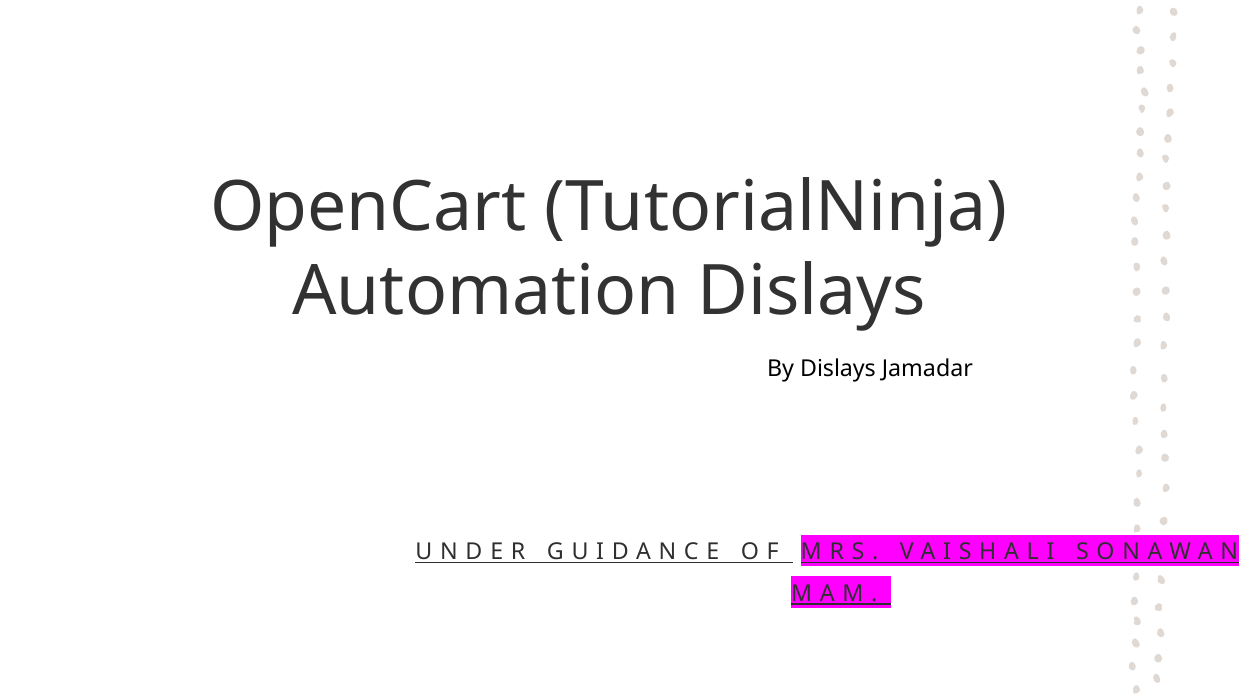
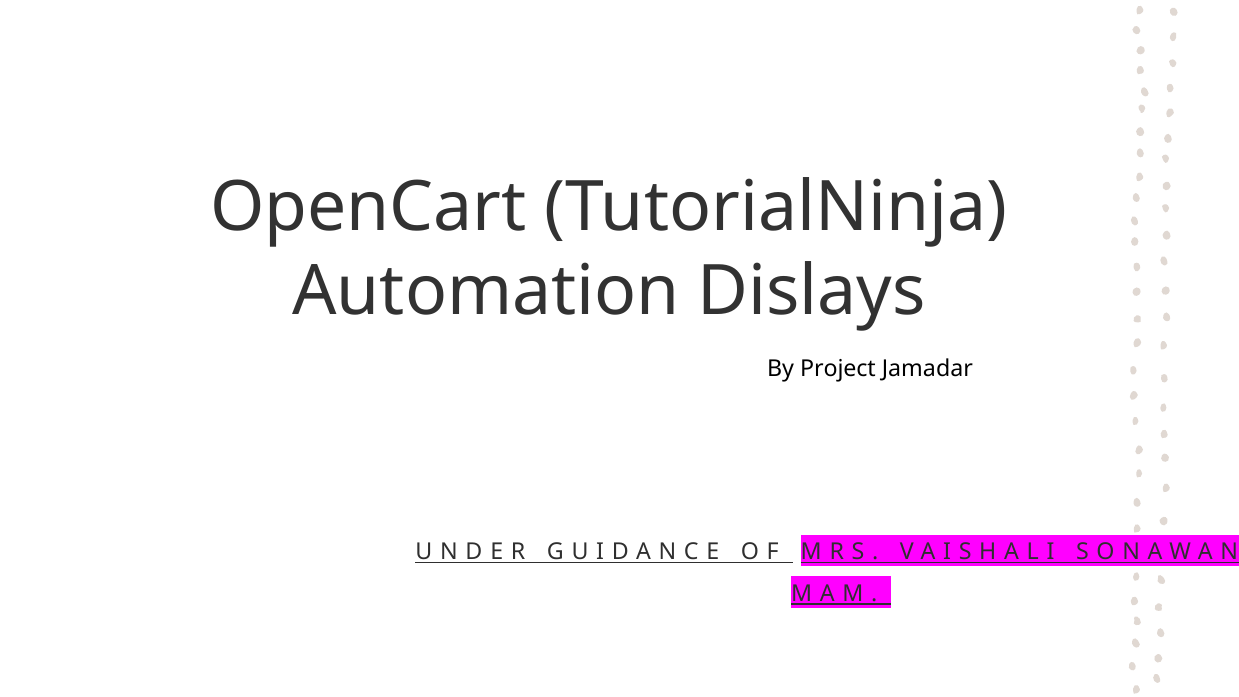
By Dislays: Dislays -> Project (838, 369)
